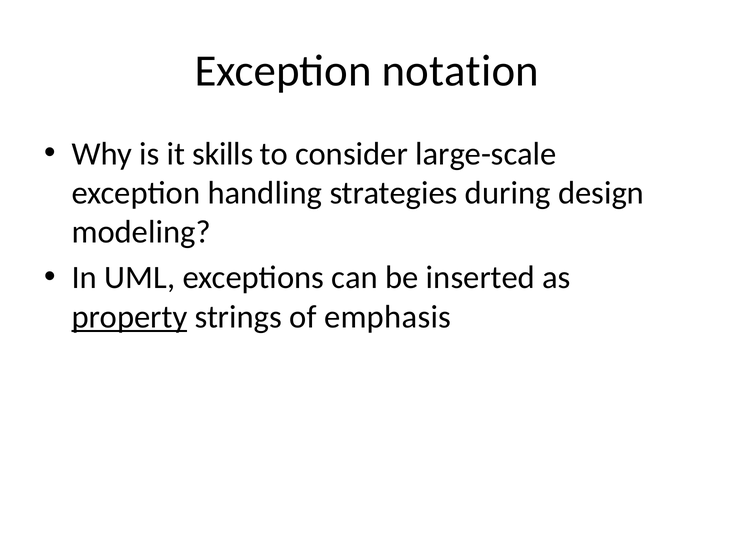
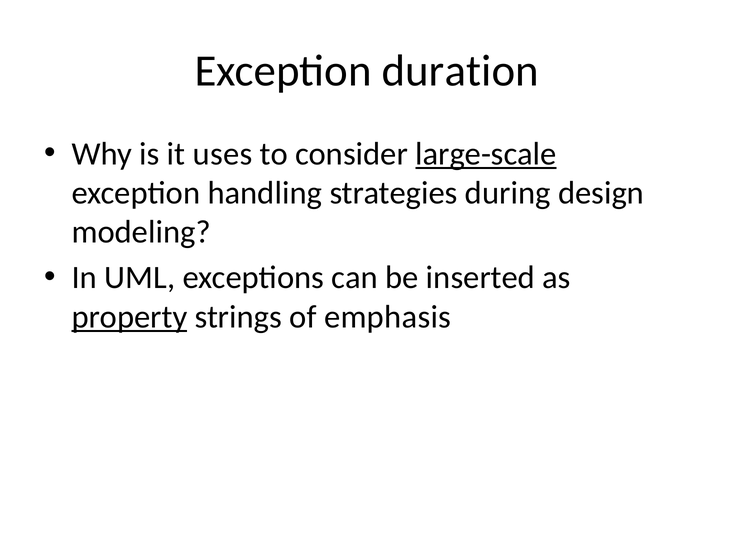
notation: notation -> duration (460, 71)
skills: skills -> uses (223, 154)
large-scale underline: none -> present (486, 154)
